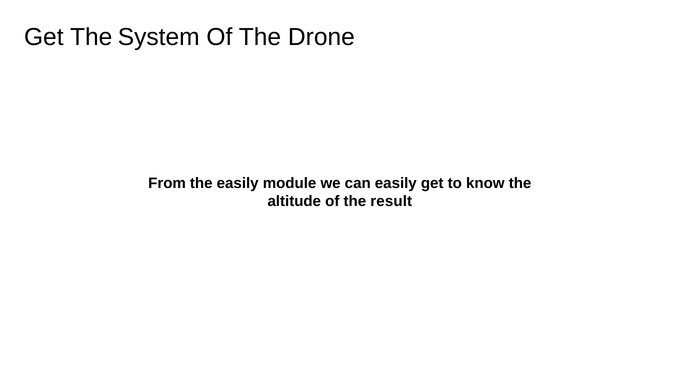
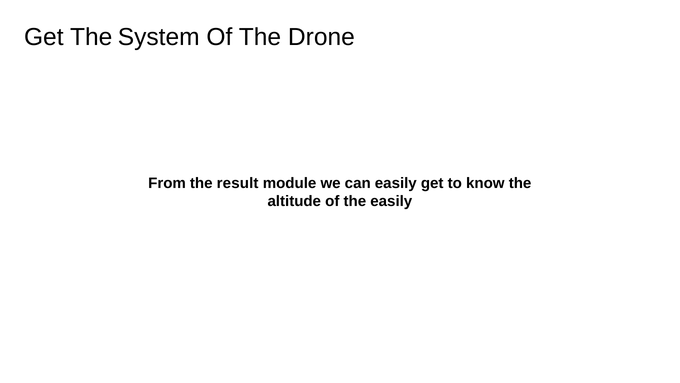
the easily: easily -> result (238, 183)
the result: result -> easily (391, 201)
